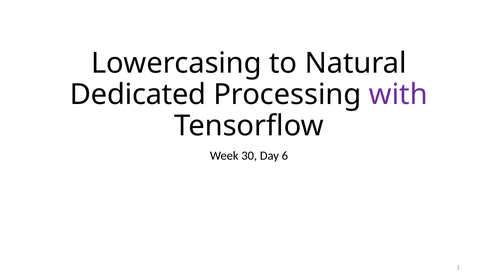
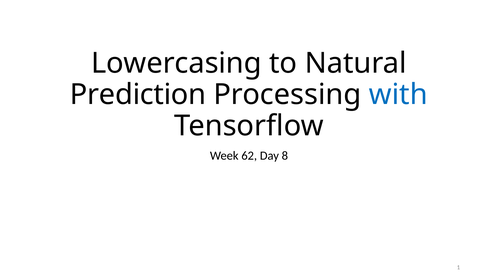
Dedicated: Dedicated -> Prediction (138, 95)
with colour: purple -> blue (398, 95)
30: 30 -> 62 (249, 156)
6: 6 -> 8 (285, 156)
